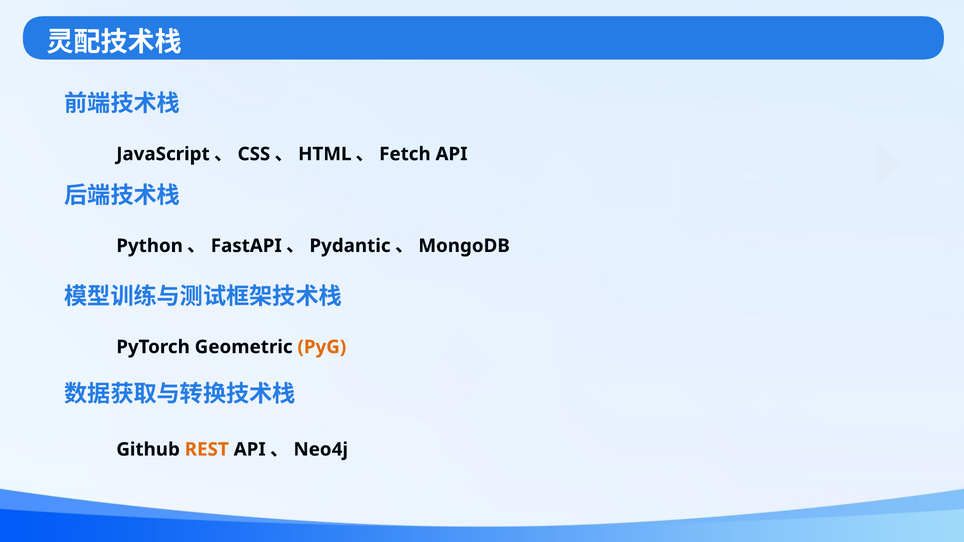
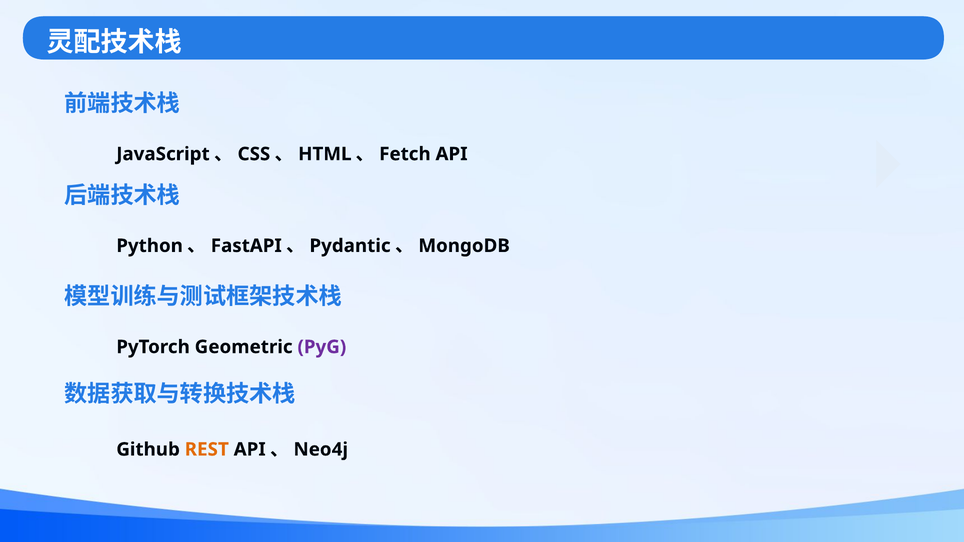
PyG colour: orange -> purple (322, 347)
